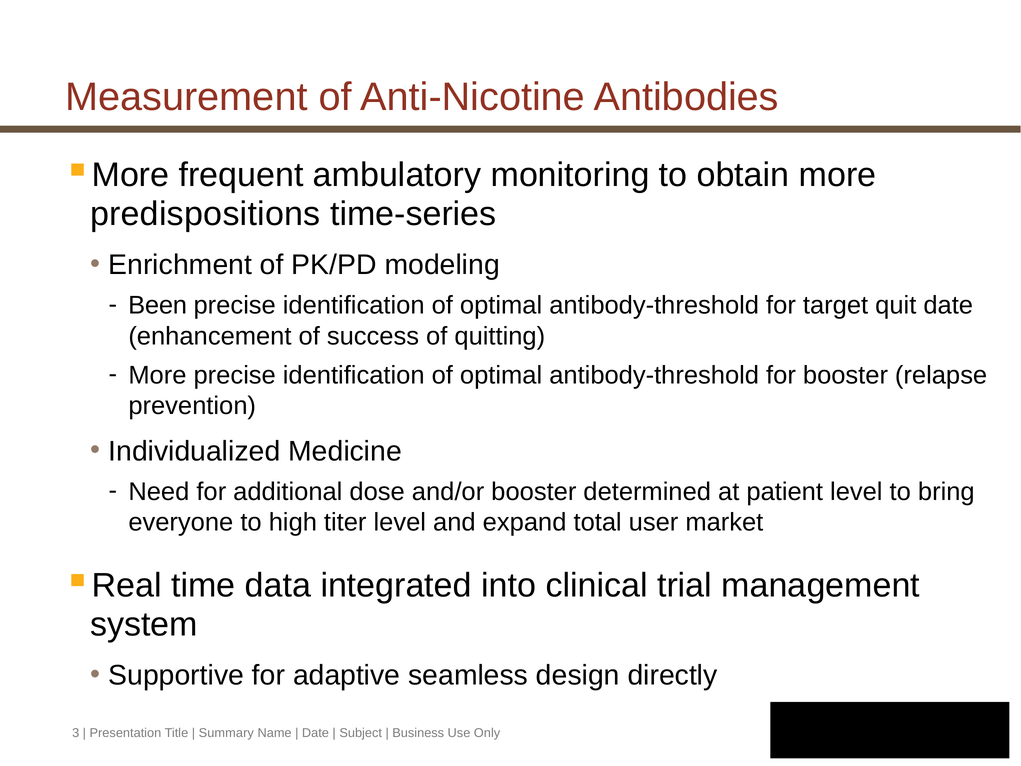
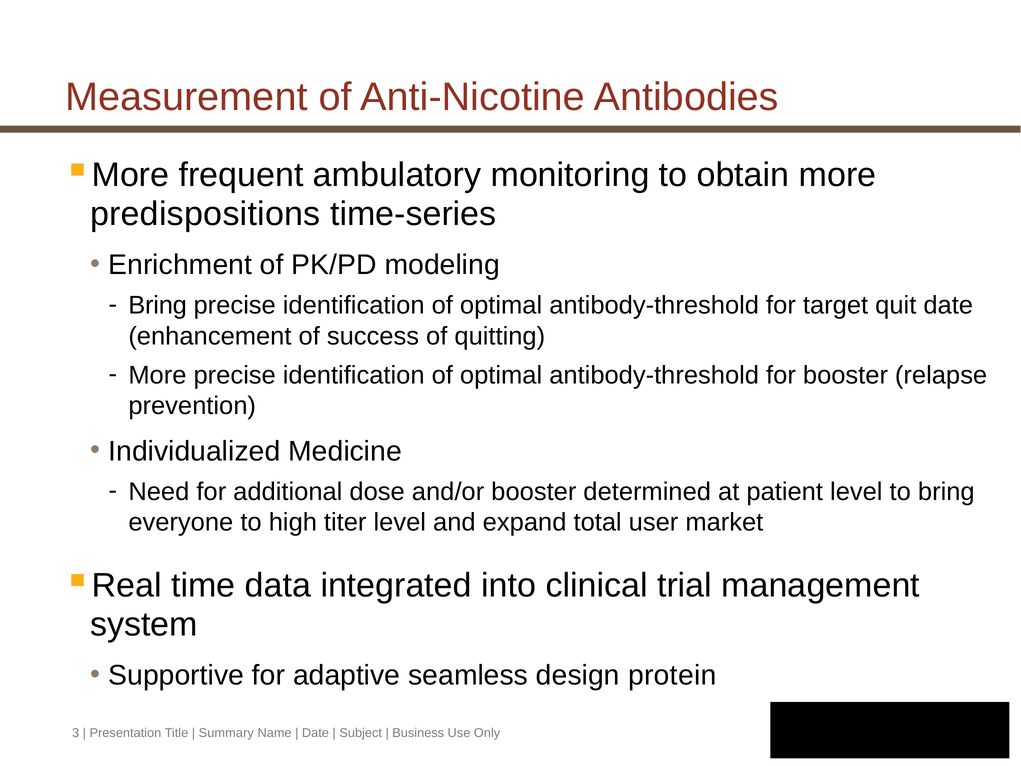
Been: Been -> Bring (158, 305)
directly: directly -> protein (672, 675)
